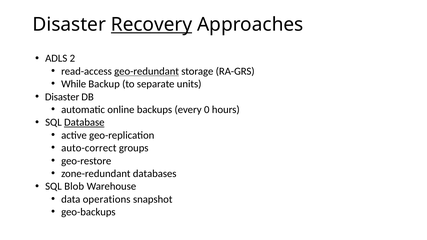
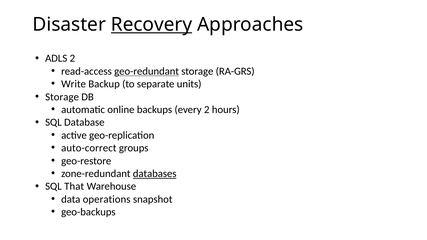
While: While -> Write (74, 84)
Disaster: Disaster -> Storage (62, 97)
every 0: 0 -> 2 (207, 110)
Database underline: present -> none (84, 123)
databases underline: none -> present (155, 174)
Blob: Blob -> That (74, 187)
